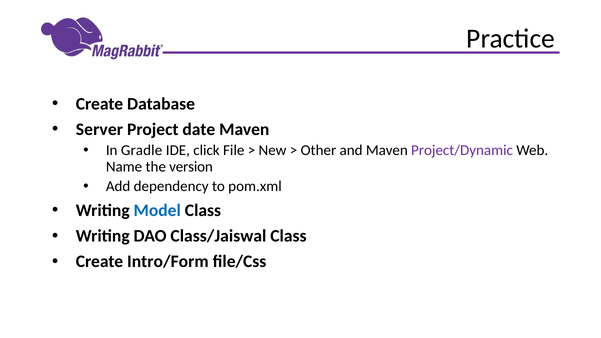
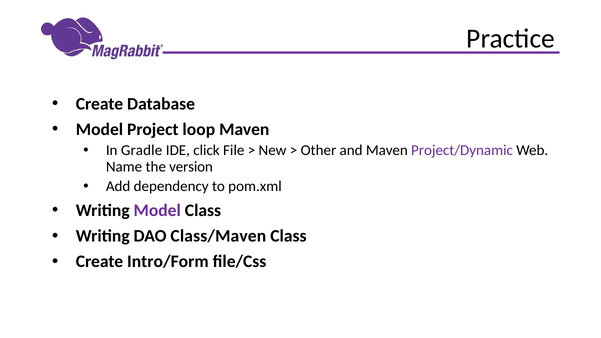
Server: Server -> Model (99, 129)
date: date -> loop (199, 129)
Model colour: blue -> purple (157, 210)
Class/Jaiswal: Class/Jaiswal -> Class/Maven (218, 236)
